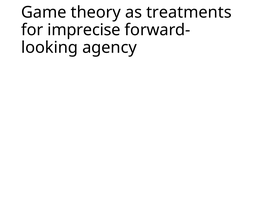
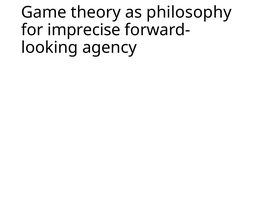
treatments: treatments -> philosophy (189, 12)
